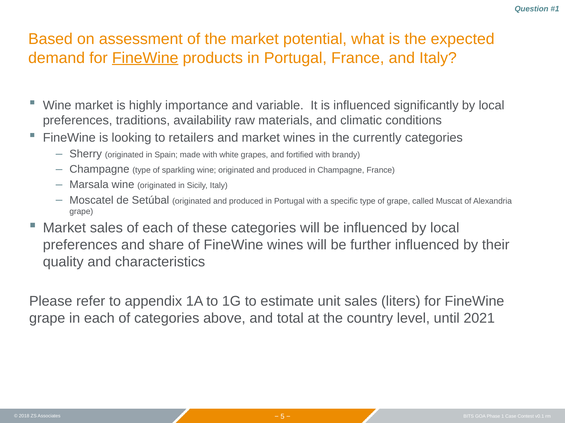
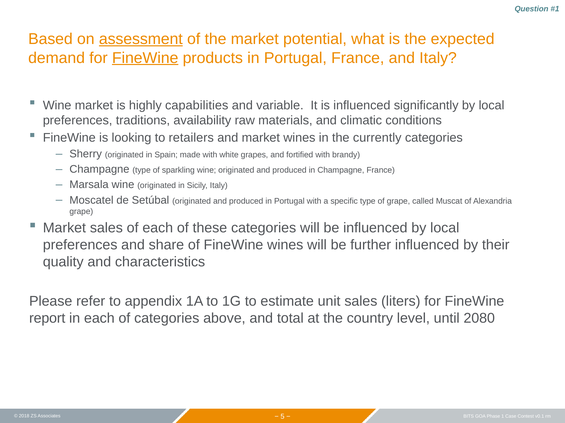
assessment underline: none -> present (141, 39)
importance: importance -> capabilities (197, 105)
grape: grape -> report (47, 319)
2021: 2021 -> 2080 (479, 319)
